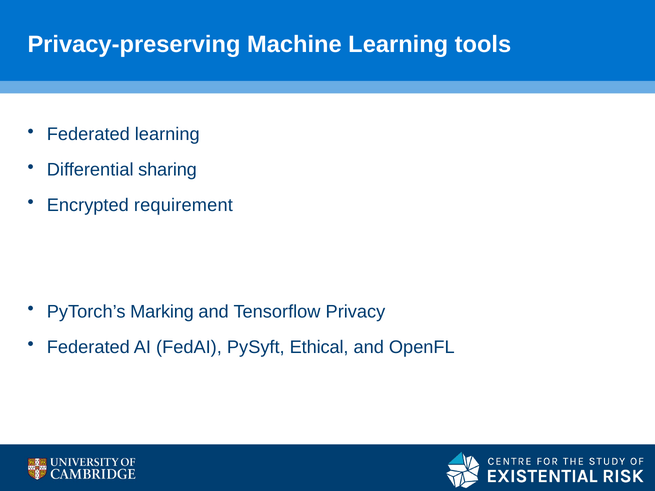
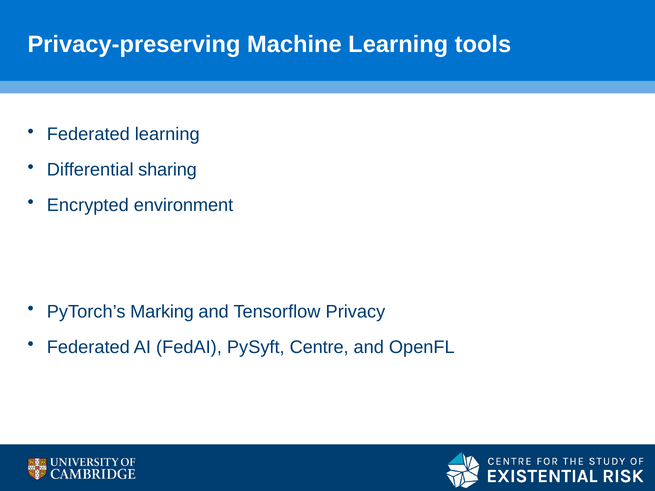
requirement: requirement -> environment (184, 206)
Ethical: Ethical -> Centre (319, 347)
